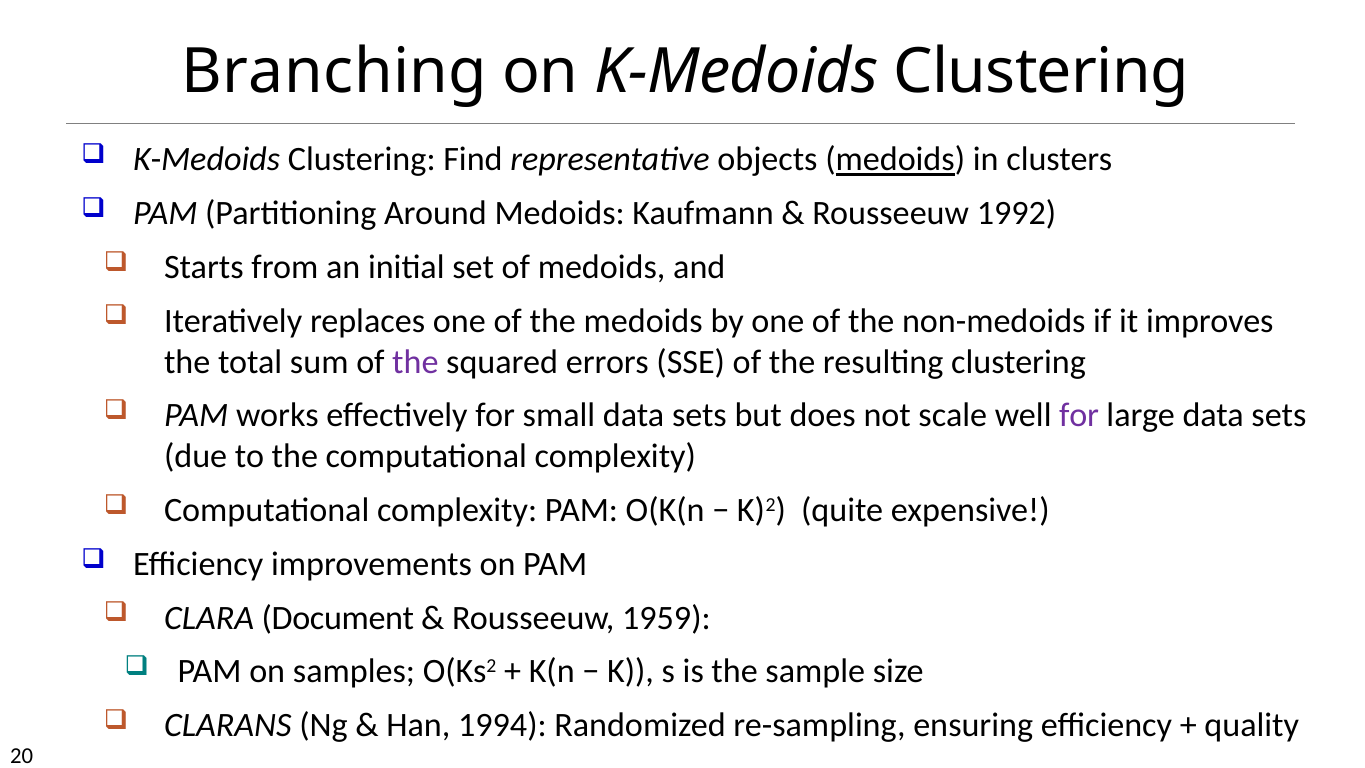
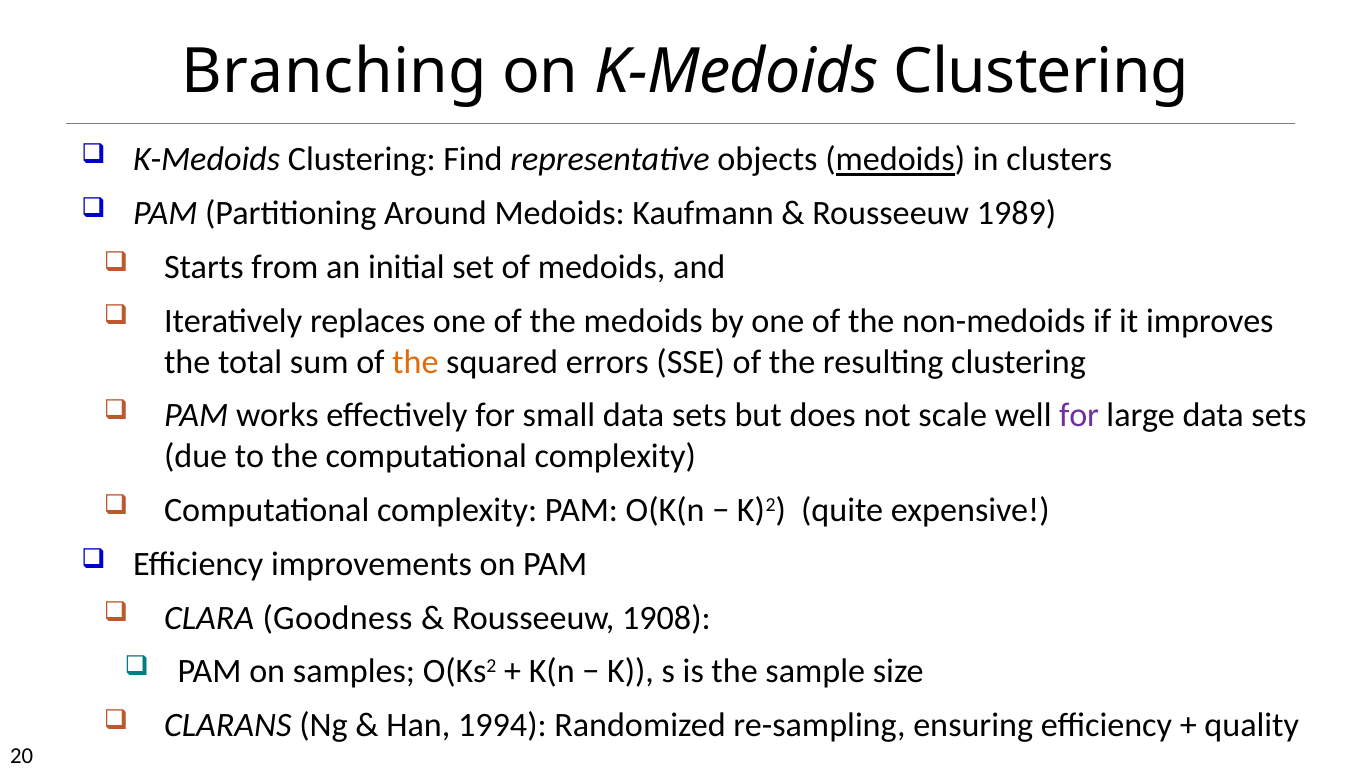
1992: 1992 -> 1989 (1017, 213)
the colour: purple -> orange (415, 362)
Document: Document -> Goodness (338, 618)
1959: 1959 -> 1908 (666, 618)
